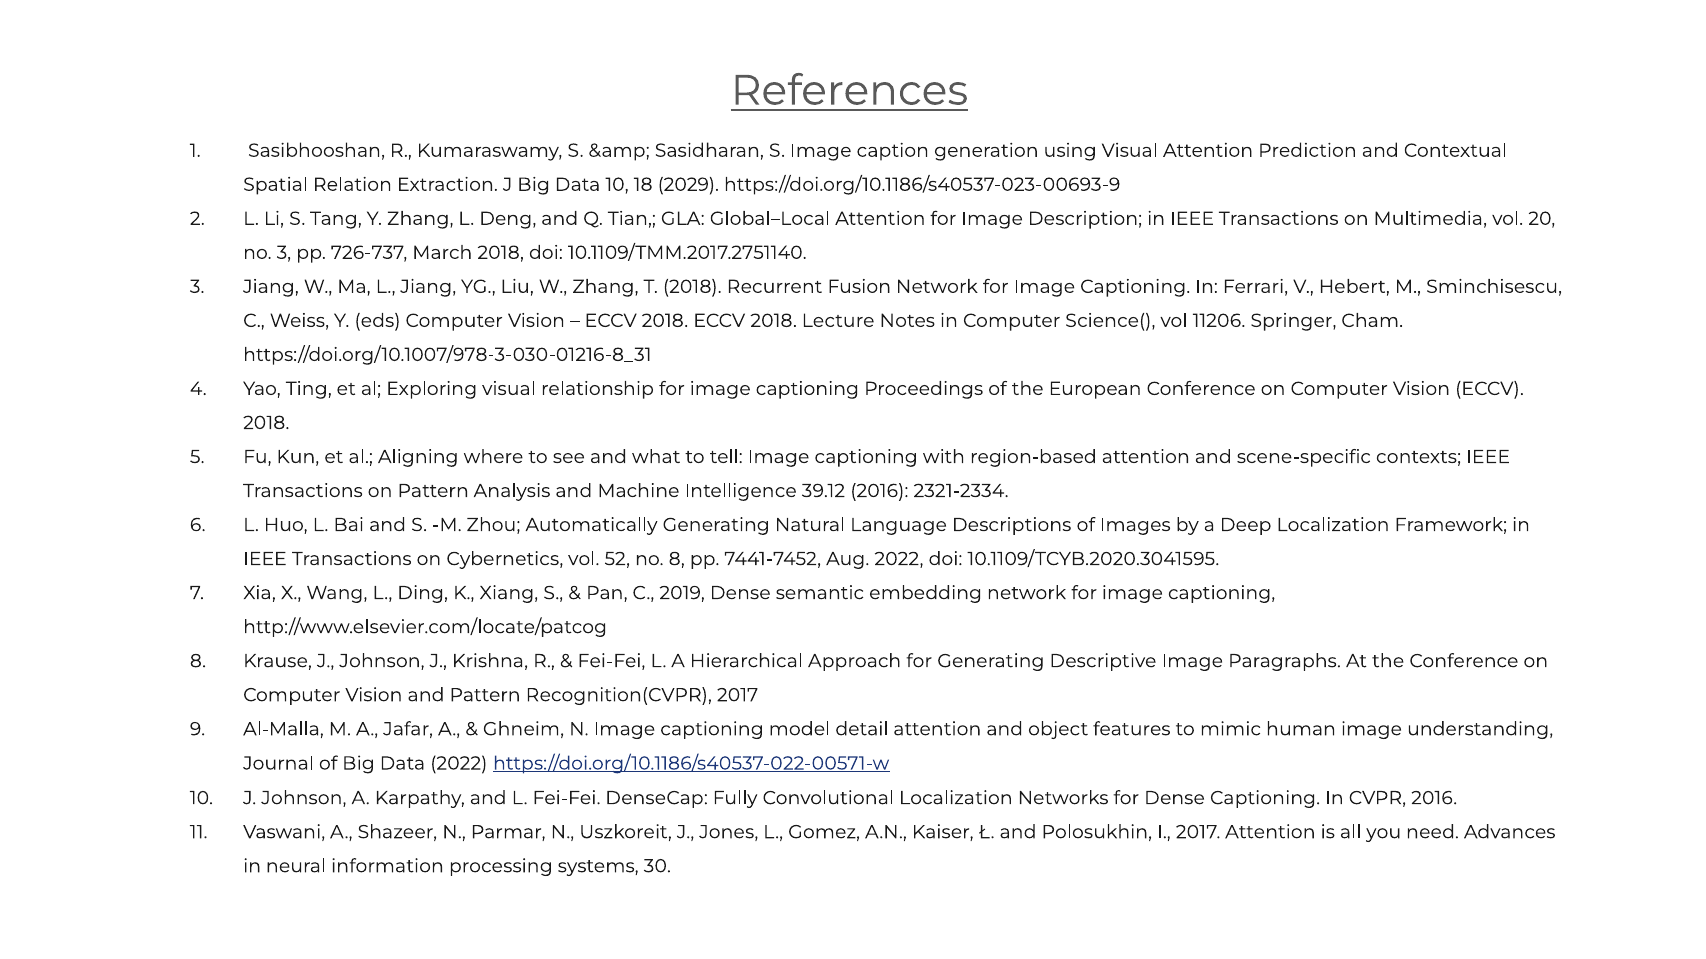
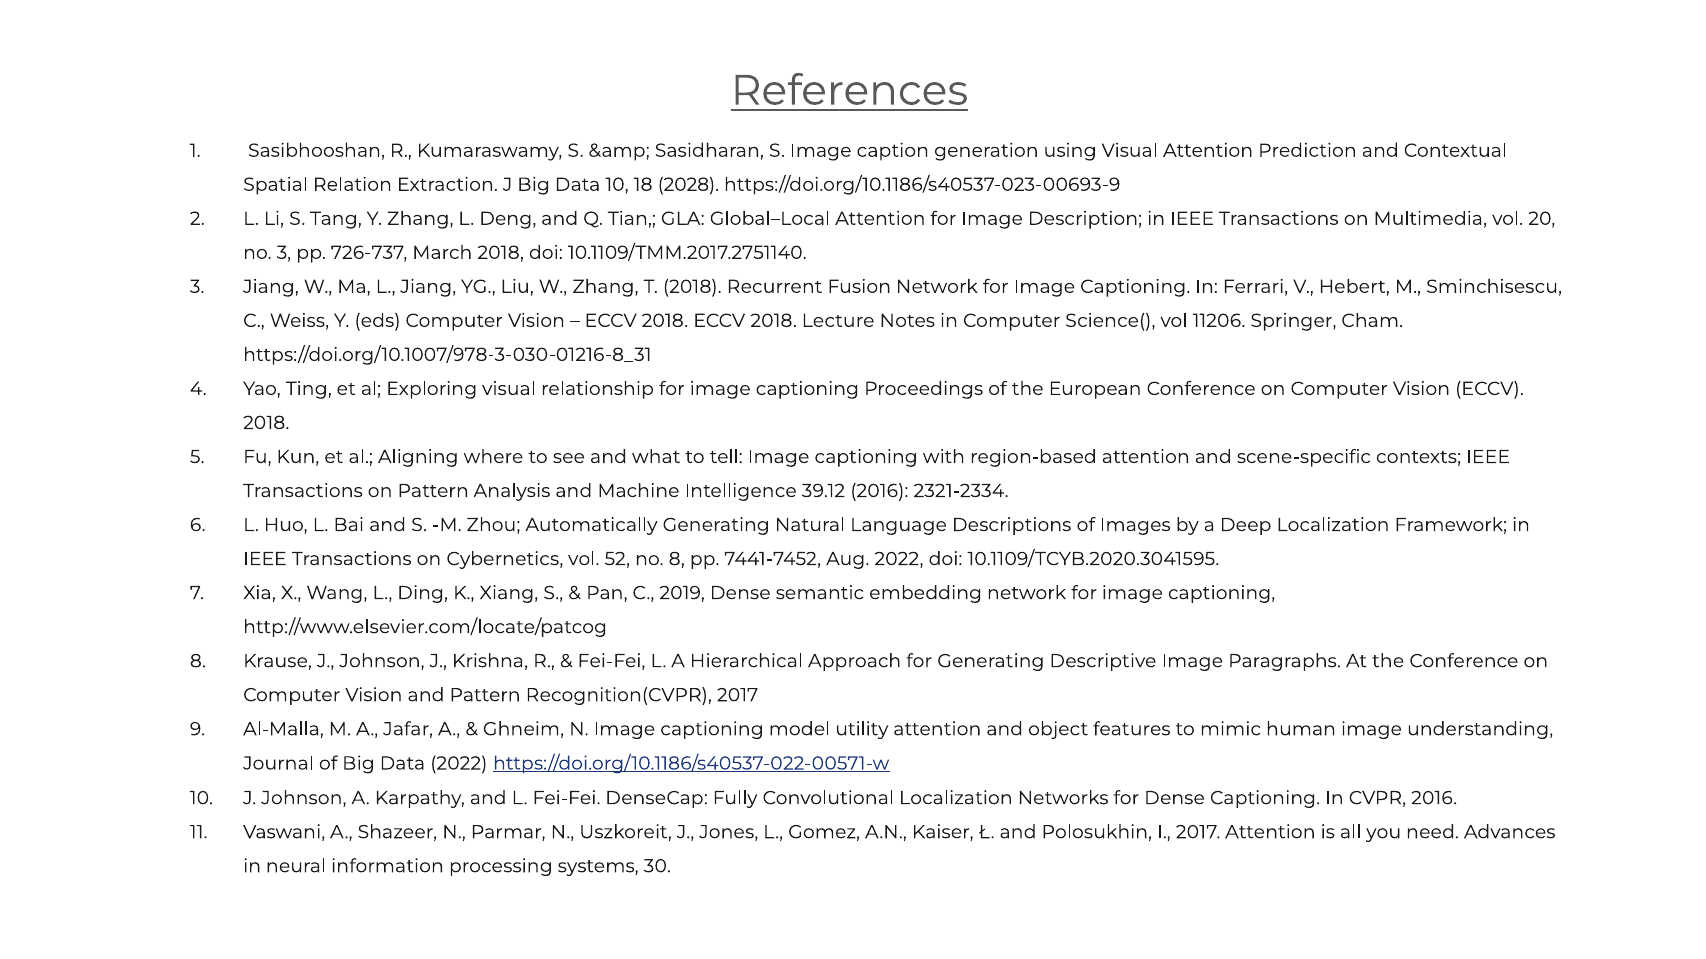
2029: 2029 -> 2028 (688, 185)
detail: detail -> utility (862, 730)
